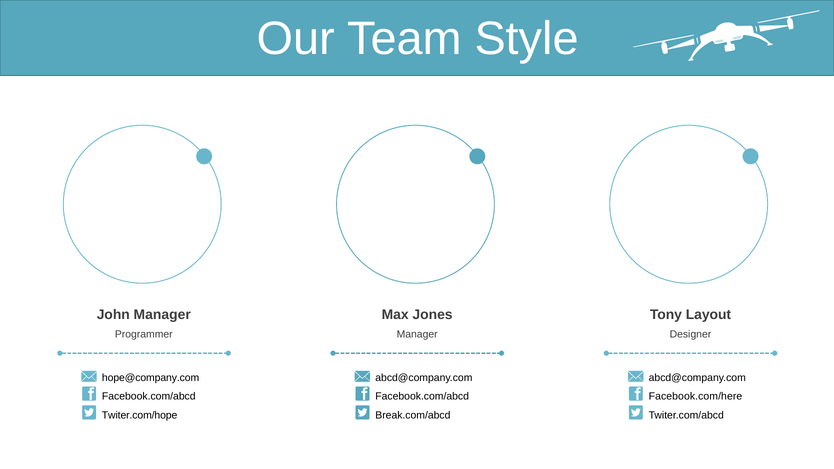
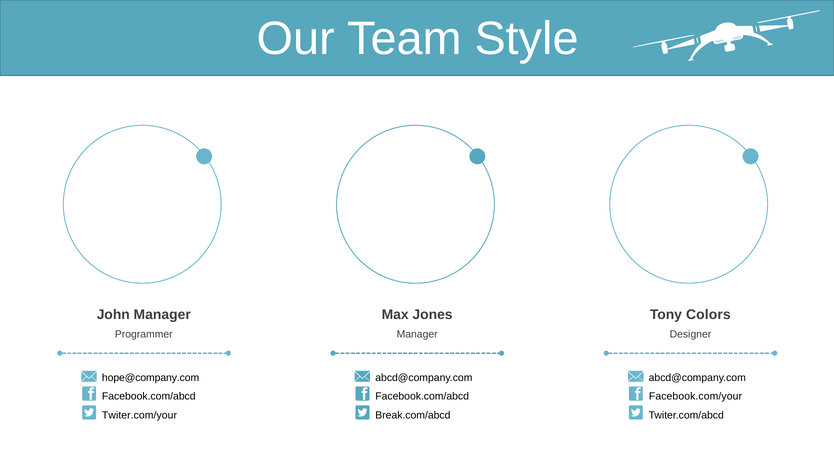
Layout: Layout -> Colors (708, 315)
Facebook.com/here: Facebook.com/here -> Facebook.com/your (695, 397)
Twiter.com/hope: Twiter.com/hope -> Twiter.com/your (140, 416)
